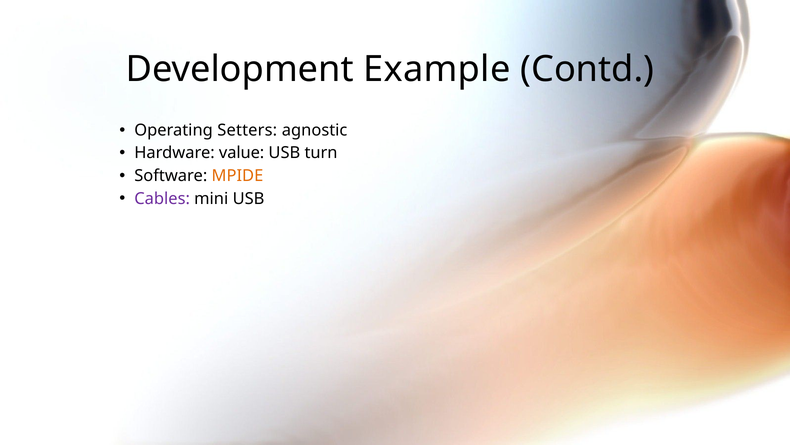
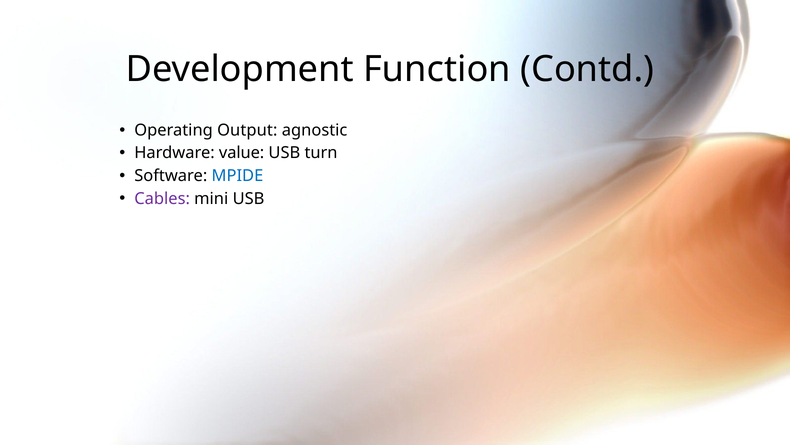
Example: Example -> Function (437, 69)
Setters: Setters -> Output (247, 130)
MPIDE colour: orange -> blue (237, 176)
